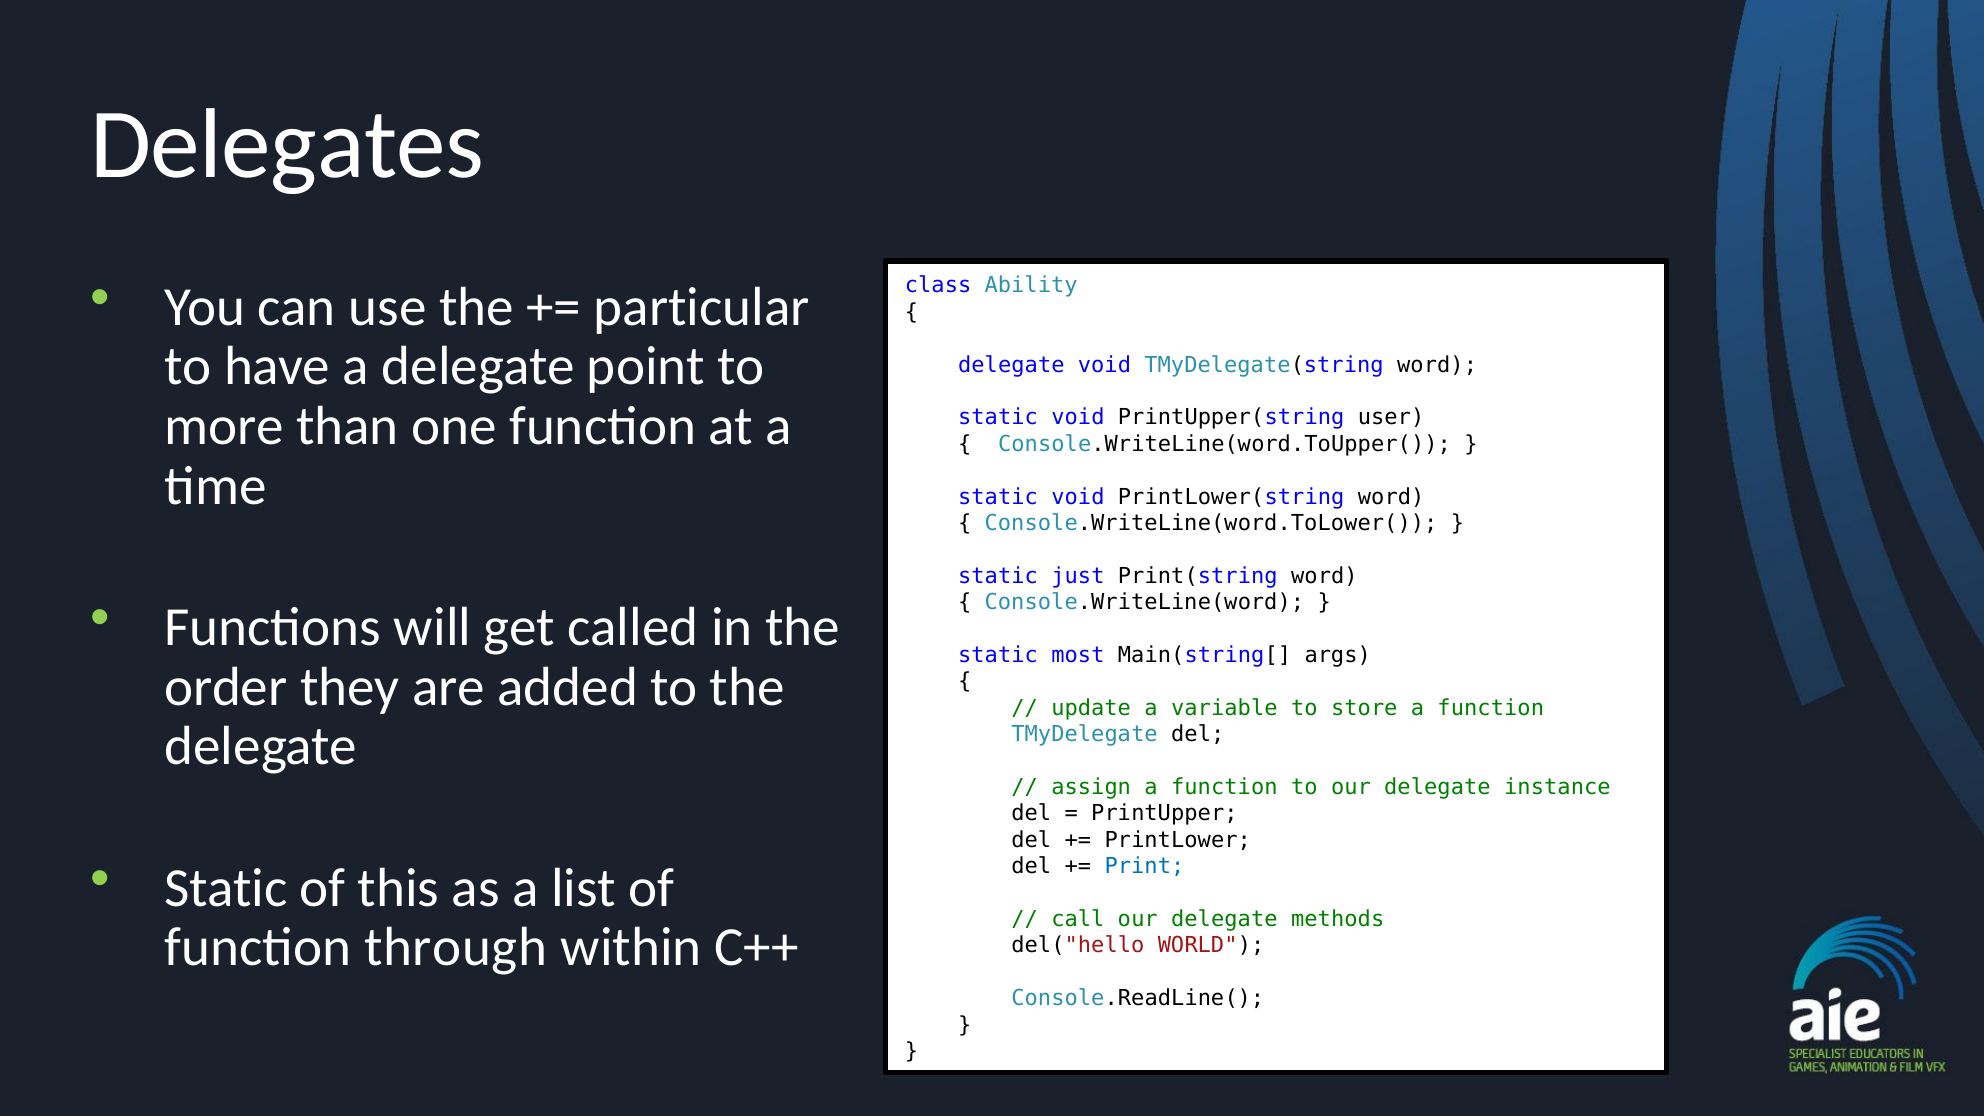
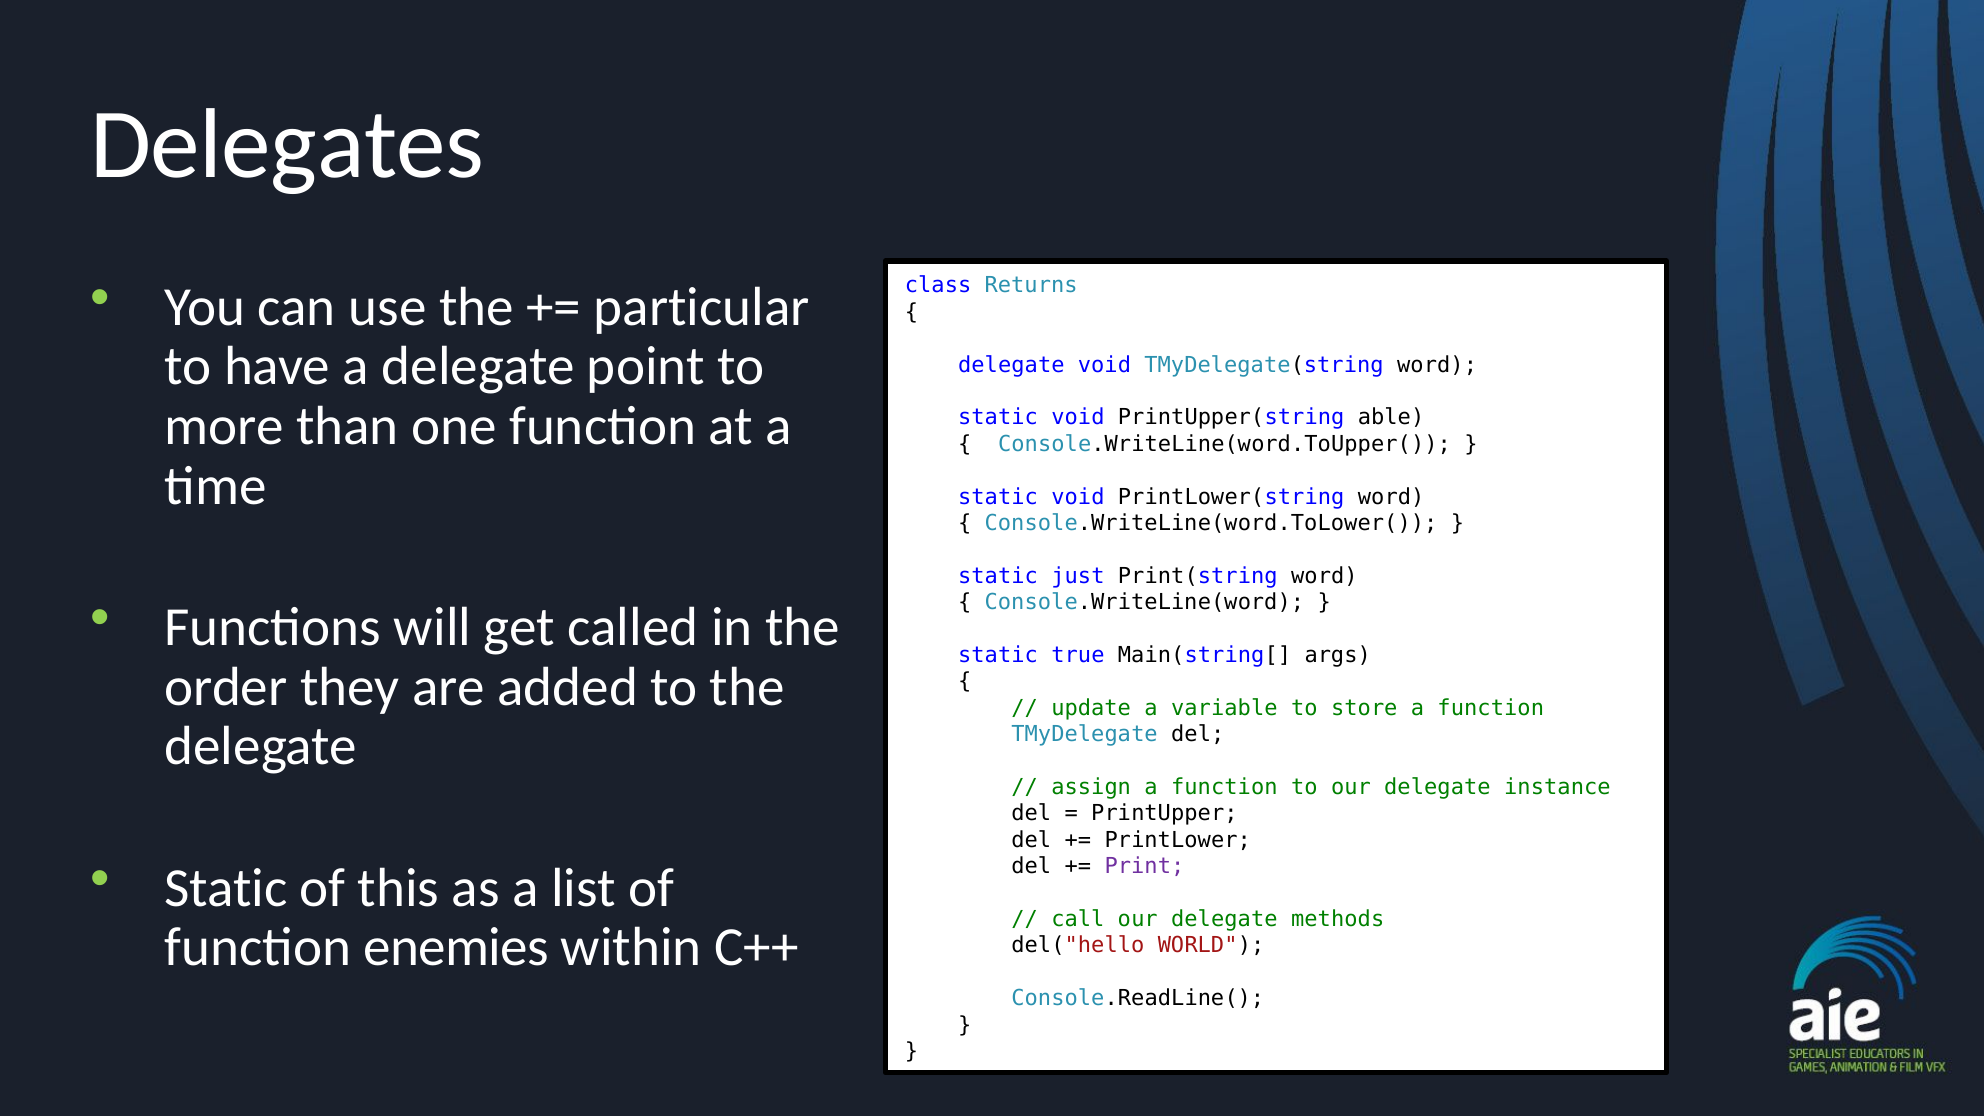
Ability: Ability -> Returns (1031, 286)
user: user -> able (1391, 418)
most: most -> true (1078, 655)
Print colour: blue -> purple (1144, 866)
through: through -> enemies (456, 947)
